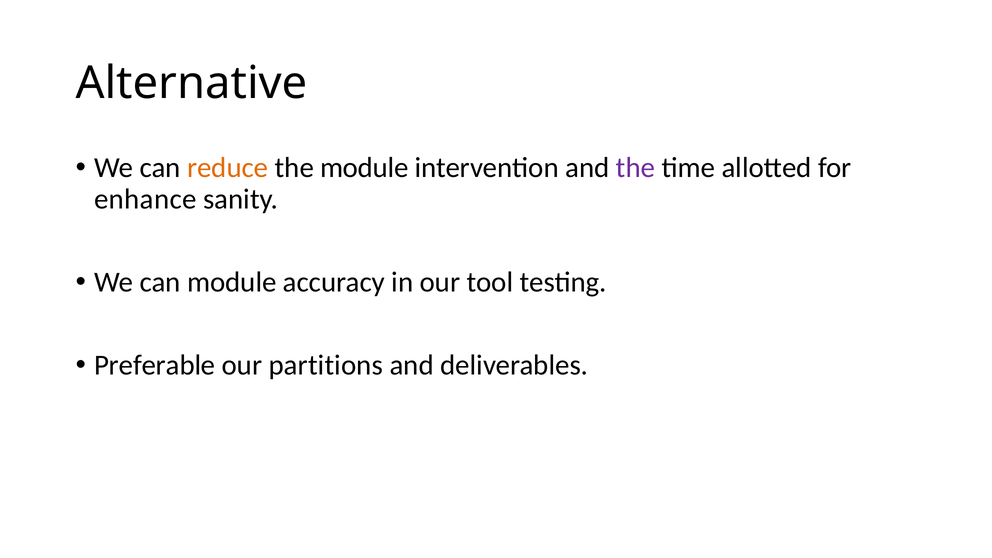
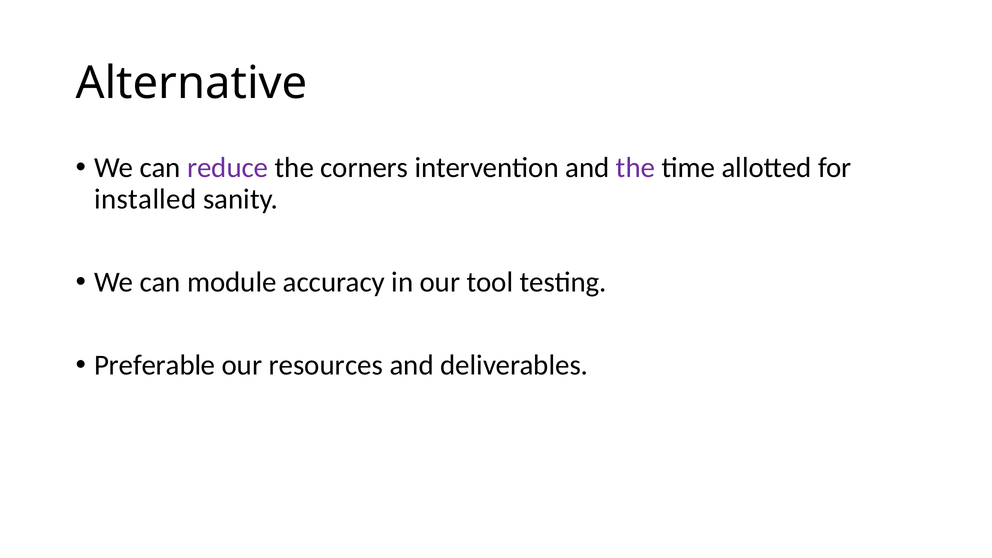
reduce colour: orange -> purple (228, 168)
the module: module -> corners (364, 168)
enhance: enhance -> installed (145, 199)
partitions: partitions -> resources (326, 365)
